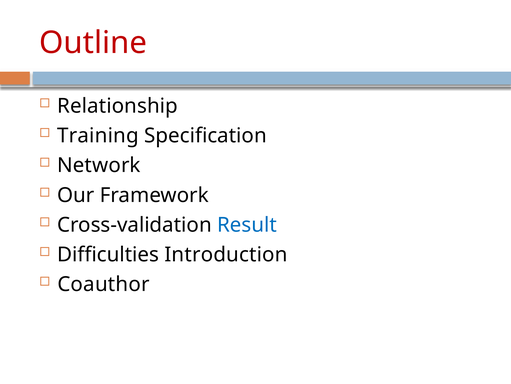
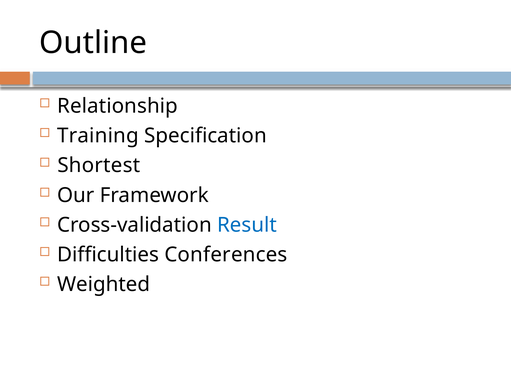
Outline colour: red -> black (93, 43)
Network: Network -> Shortest (99, 165)
Introduction: Introduction -> Conferences (226, 254)
Coauthor: Coauthor -> Weighted (104, 284)
